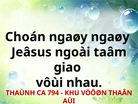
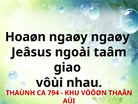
Choán: Choán -> Hoaøn (25, 37)
